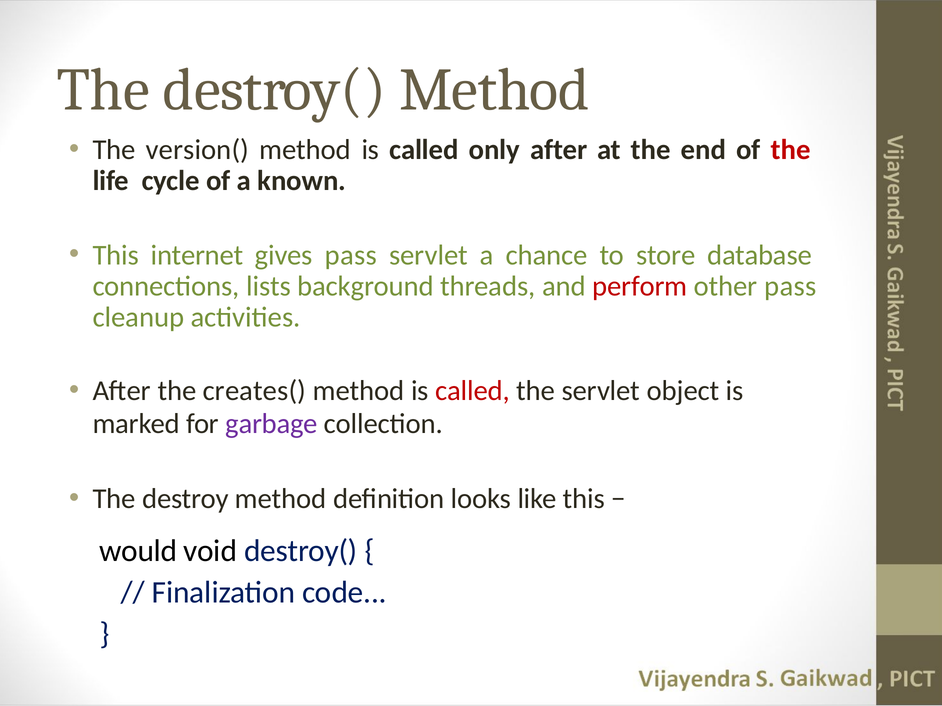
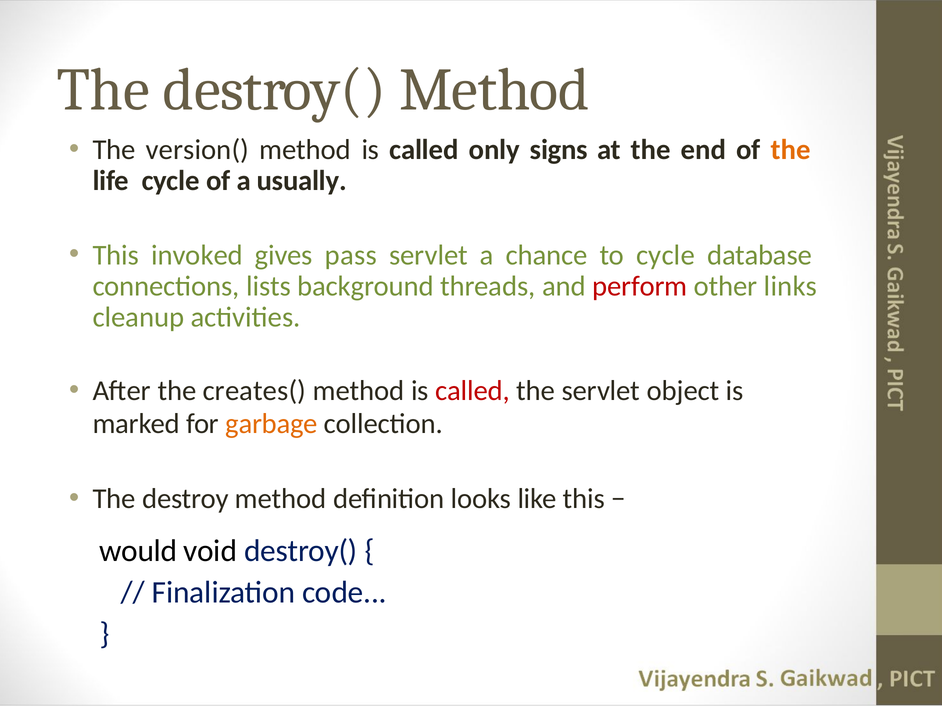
only after: after -> signs (559, 150)
the colour: red -> orange (791, 150)
known: known -> usually (302, 181)
internet: internet -> invoked (197, 255)
to store: store -> cycle (666, 255)
other pass: pass -> links (791, 286)
garbage colour: purple -> orange (272, 424)
